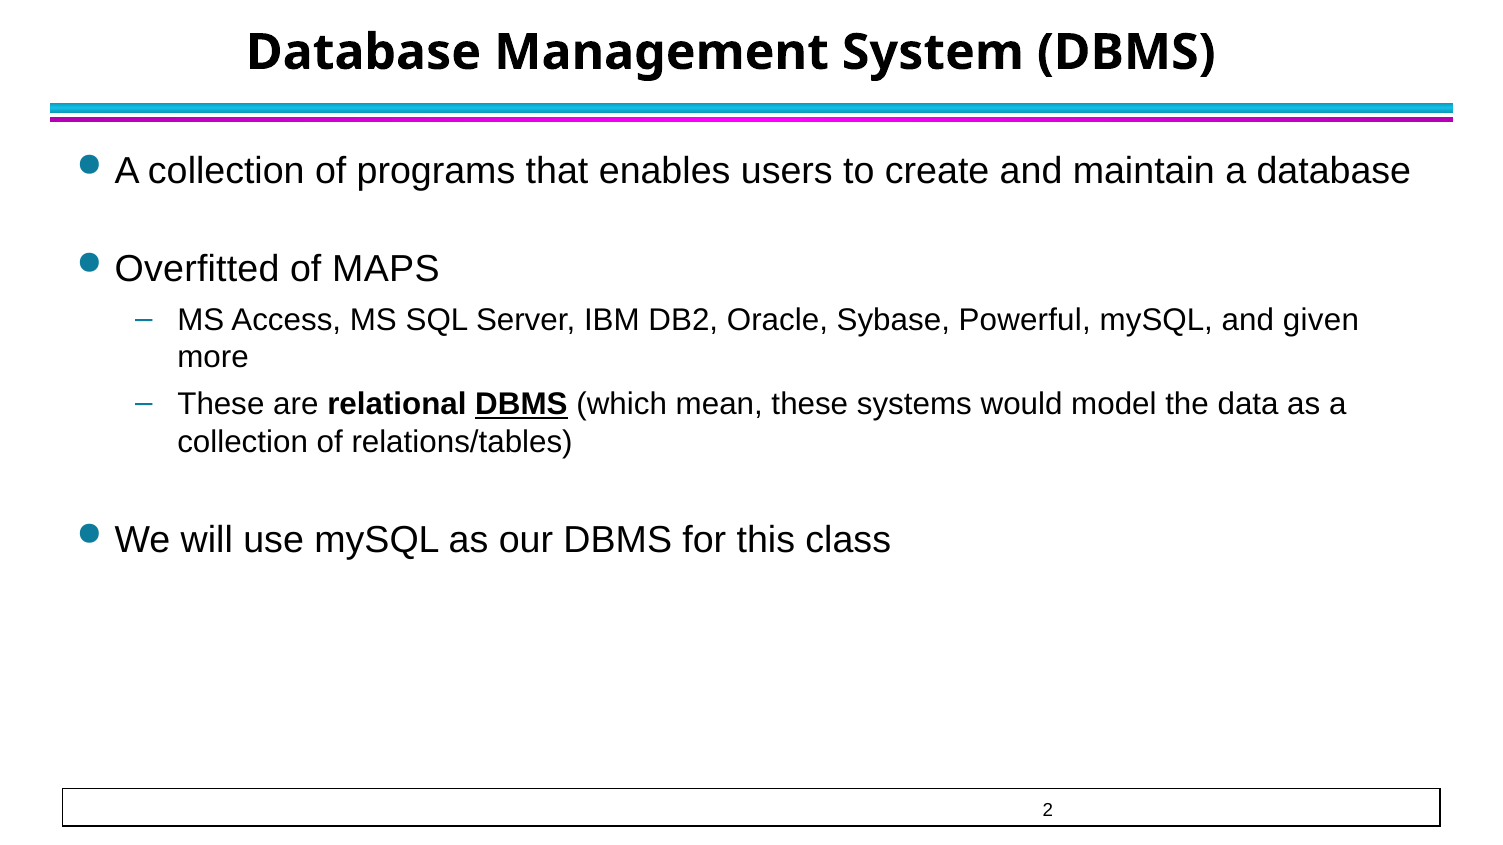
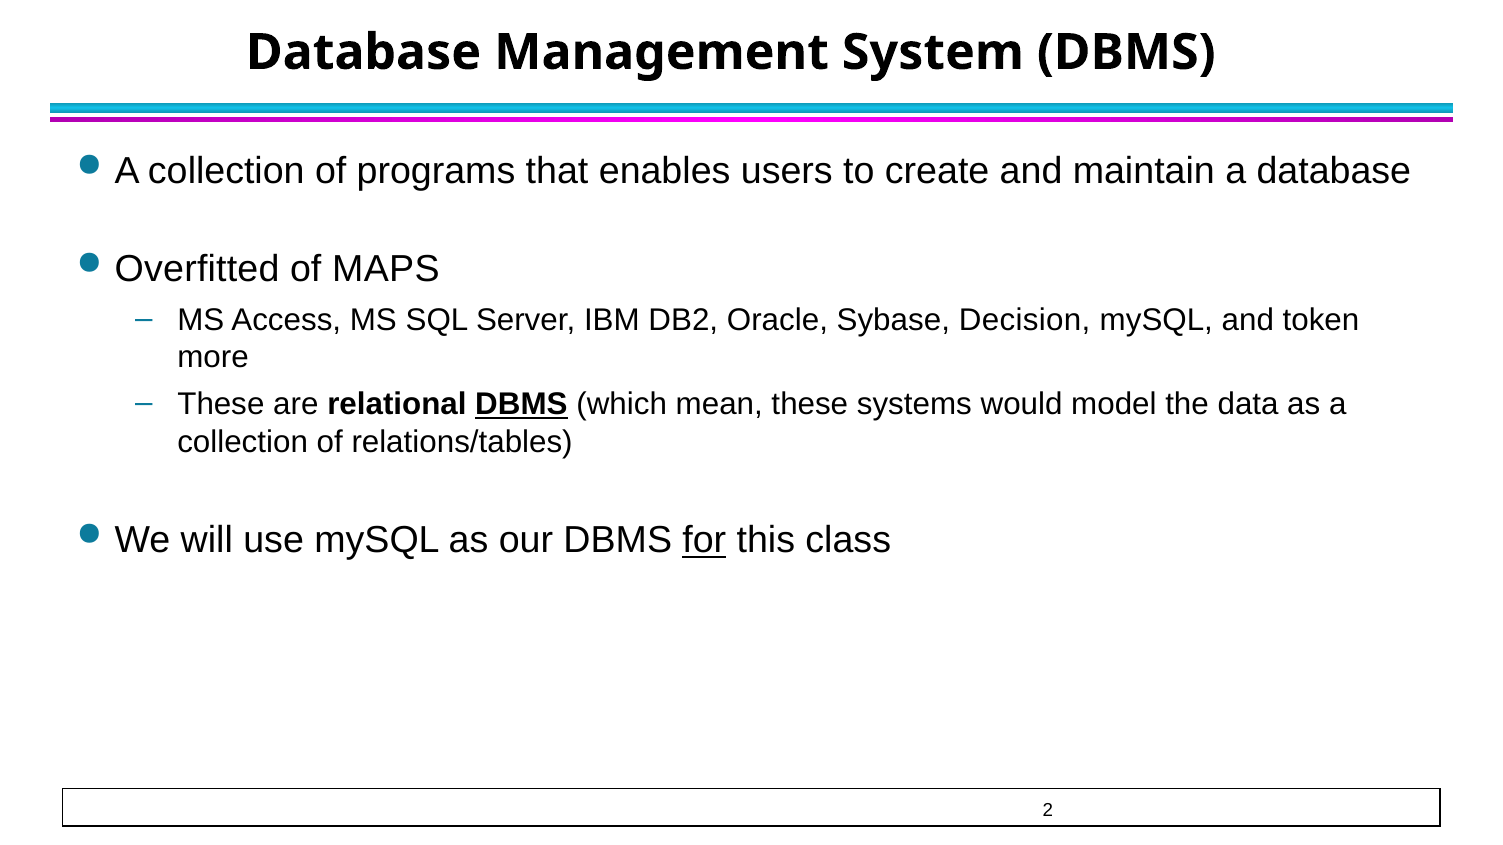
Powerful: Powerful -> Decision (1025, 320)
given: given -> token (1321, 320)
for underline: none -> present (704, 541)
